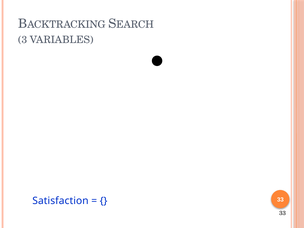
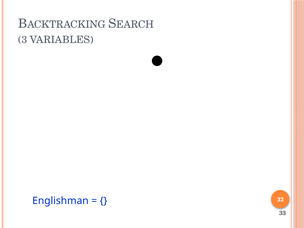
Satisfaction: Satisfaction -> Englishman (60, 201)
